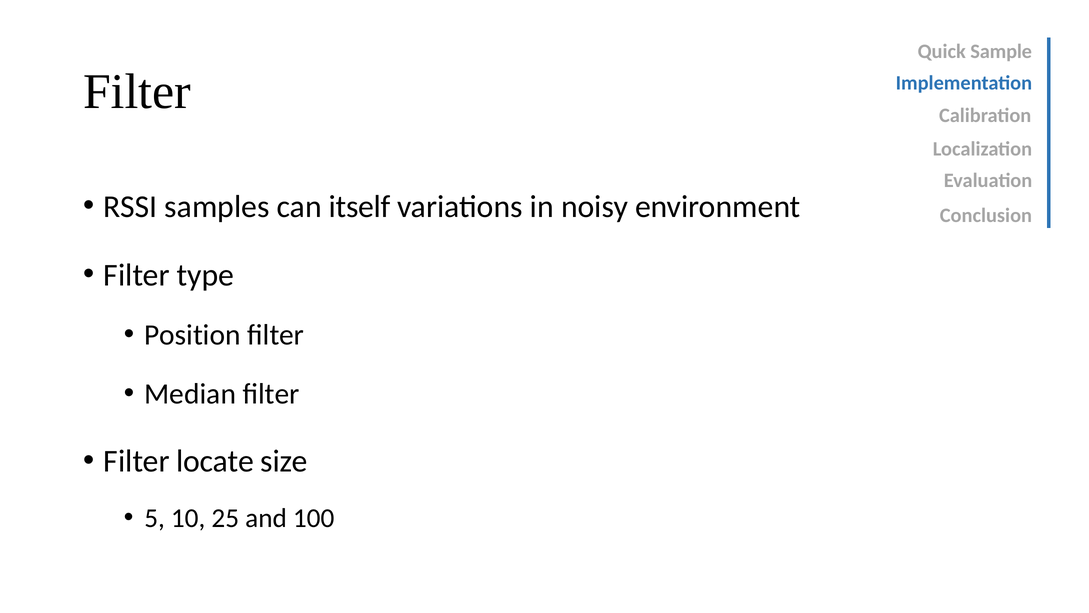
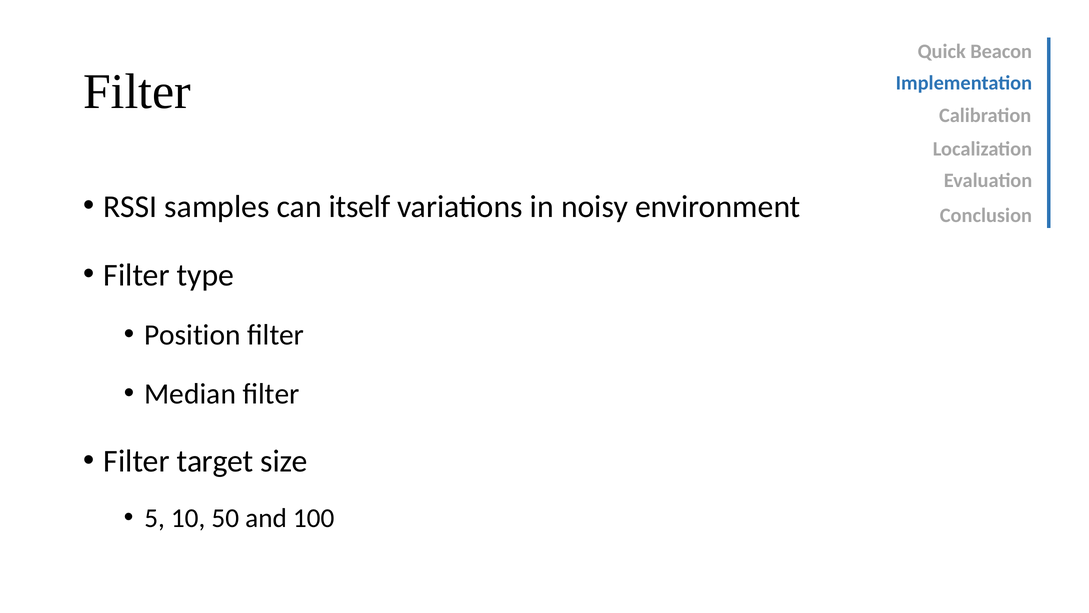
Sample: Sample -> Beacon (1001, 52)
locate: locate -> target (215, 461)
25: 25 -> 50 (225, 518)
